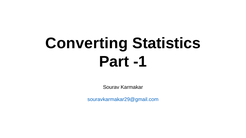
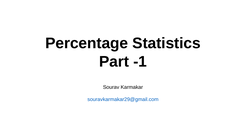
Converting: Converting -> Percentage (87, 43)
